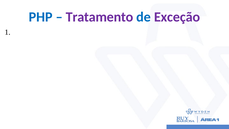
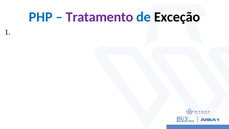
Exceção colour: purple -> black (177, 17)
